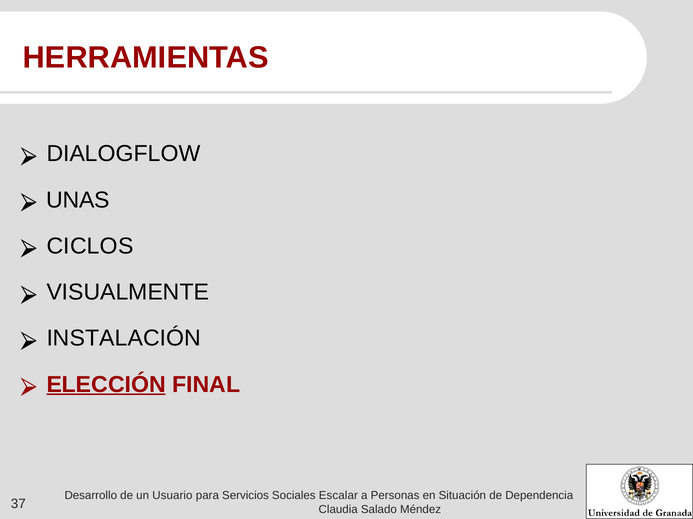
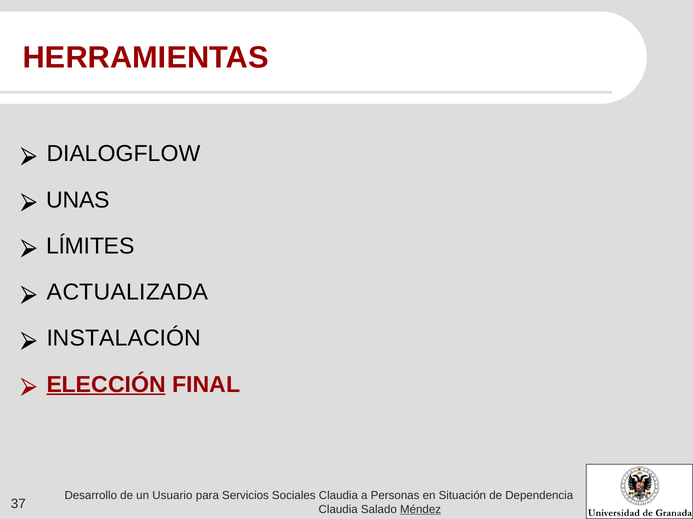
CICLOS: CICLOS -> LÍMITES (90, 246)
VISUALMENTE: VISUALMENTE -> ACTUALIZADA (128, 293)
Sociales Escalar: Escalar -> Claudia (338, 496)
Méndez underline: none -> present (421, 510)
